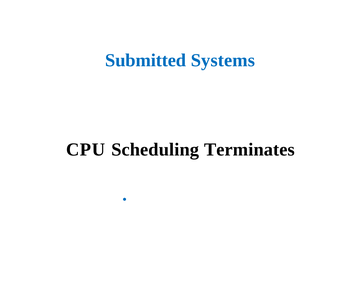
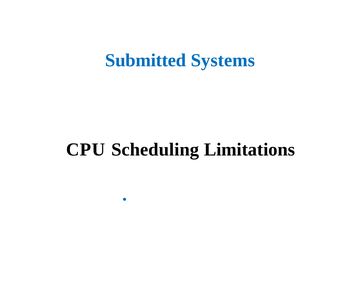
Terminates: Terminates -> Limitations (250, 150)
